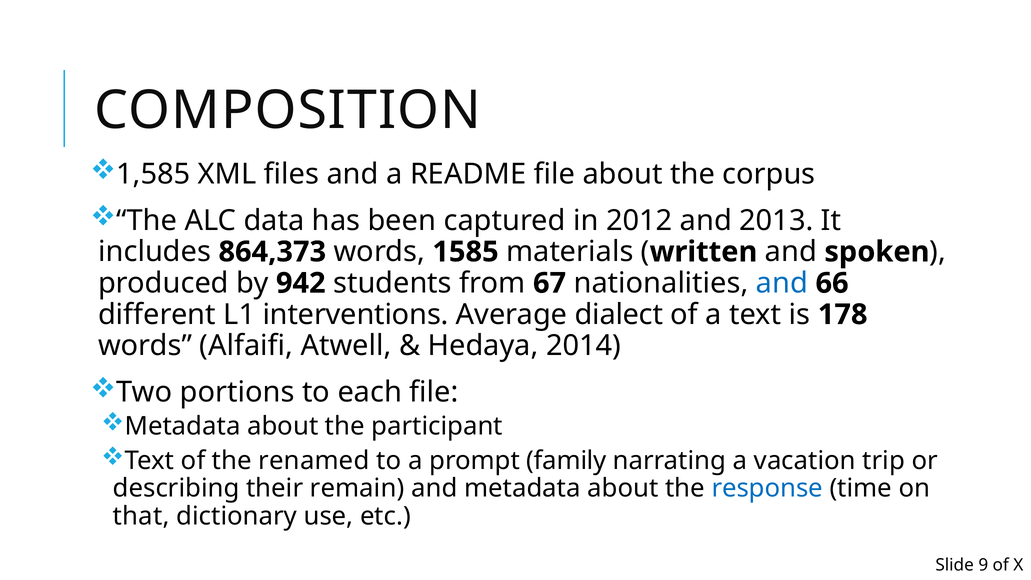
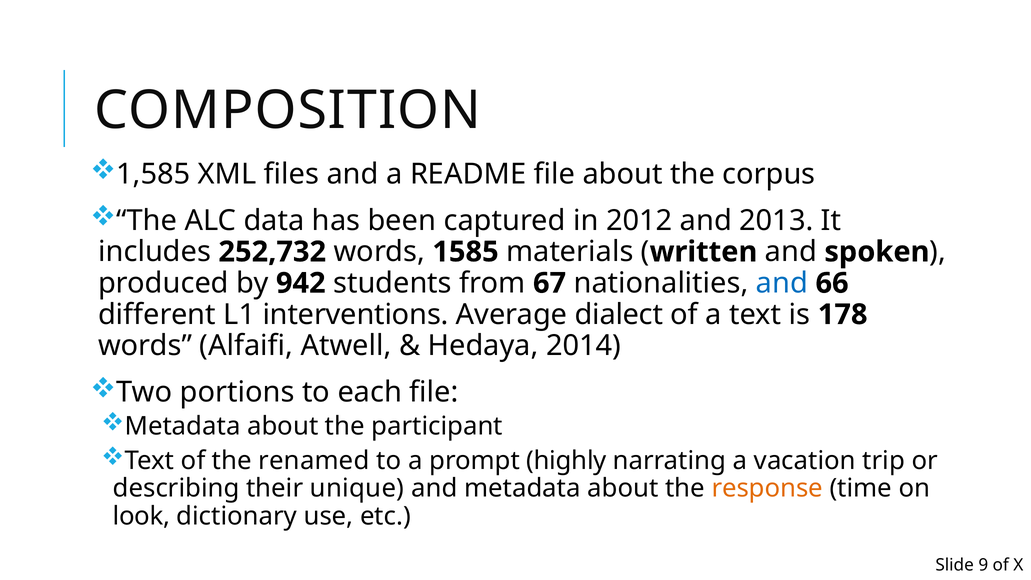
864,373: 864,373 -> 252,732 (272, 252)
family: family -> highly (566, 460)
remain: remain -> unique (357, 488)
response colour: blue -> orange (767, 488)
that: that -> look (141, 516)
